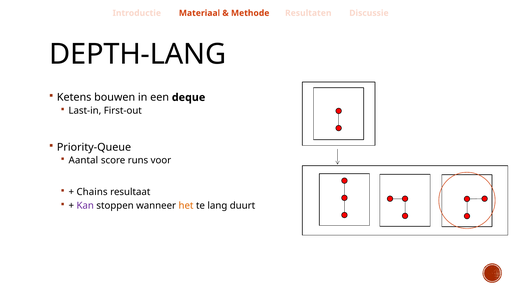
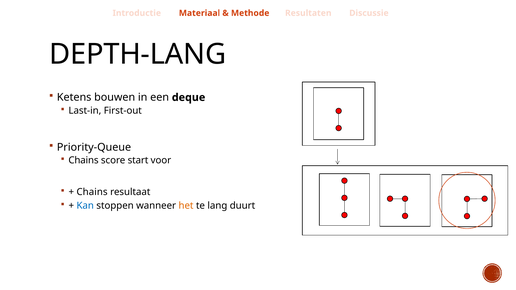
Aantal: Aantal -> Chains (83, 160)
runs: runs -> start (138, 160)
Kan colour: purple -> blue (85, 206)
